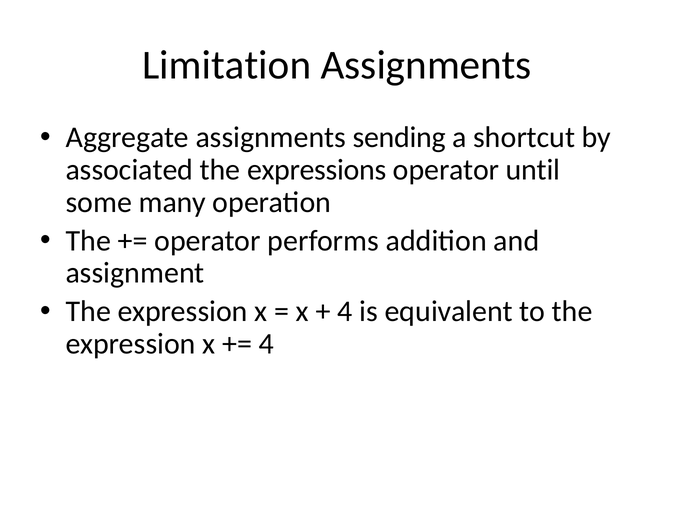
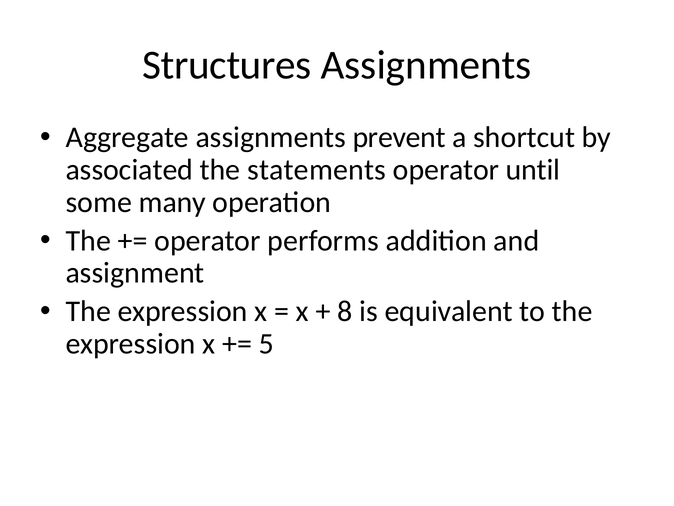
Limitation: Limitation -> Structures (227, 65)
sending: sending -> prevent (399, 137)
expressions: expressions -> statements (317, 170)
4: 4 -> 8 (345, 311)
4: 4 -> 5 (266, 344)
